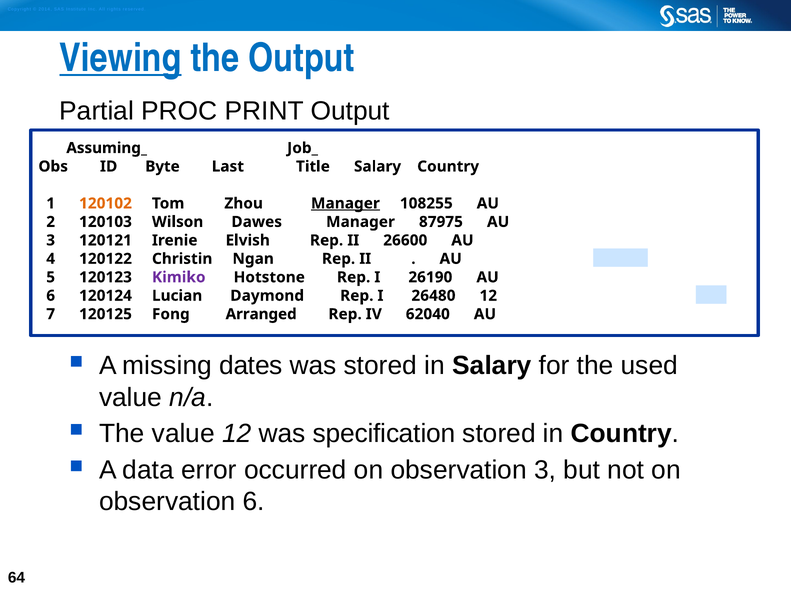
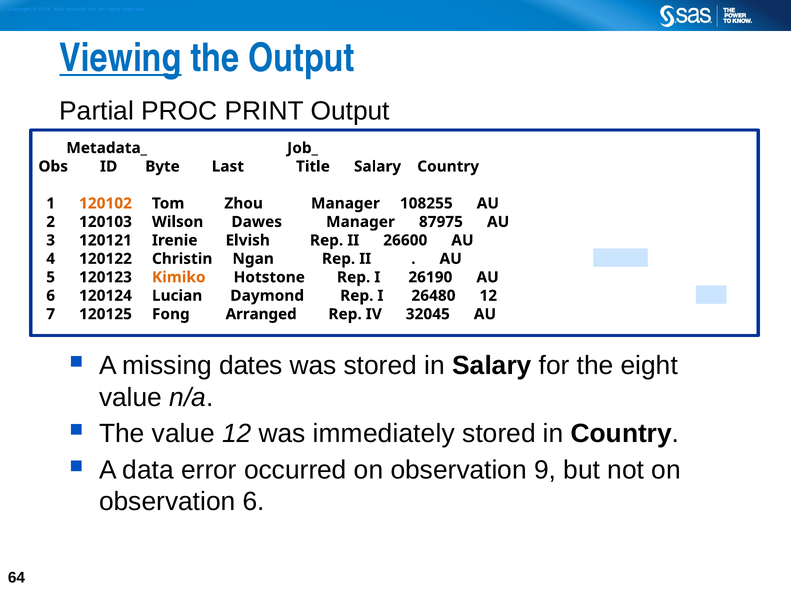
Assuming_: Assuming_ -> Metadata_ (107, 148)
Manager underline: present -> none (345, 203)
Kimiko colour: purple -> orange (179, 277)
62040: 62040 -> 32045 (428, 314)
used: used -> eight (649, 366)
specification: specification -> immediately (384, 434)
observation 3: 3 -> 9 (545, 470)
